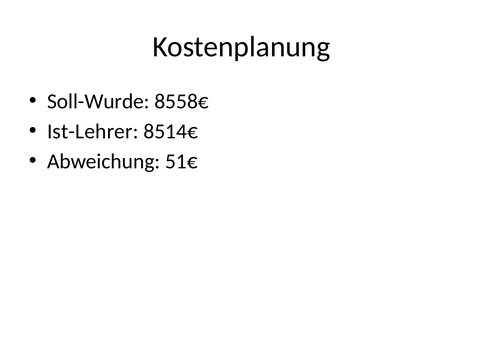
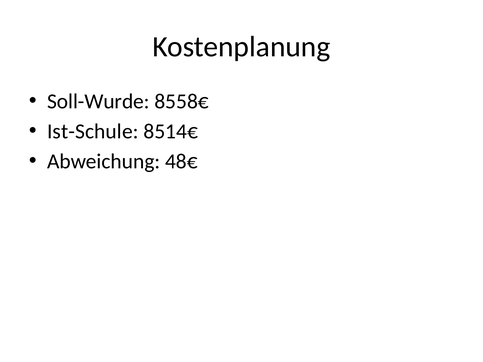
Ist-Lehrer: Ist-Lehrer -> Ist-Schule (93, 131)
51€: 51€ -> 48€ (181, 161)
